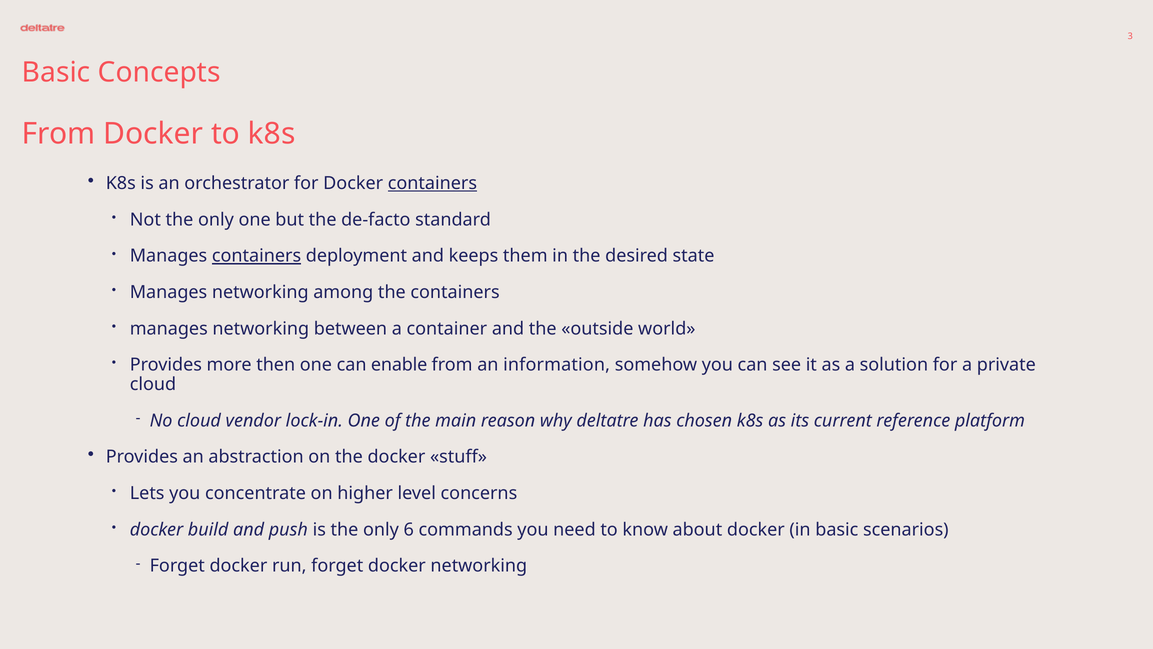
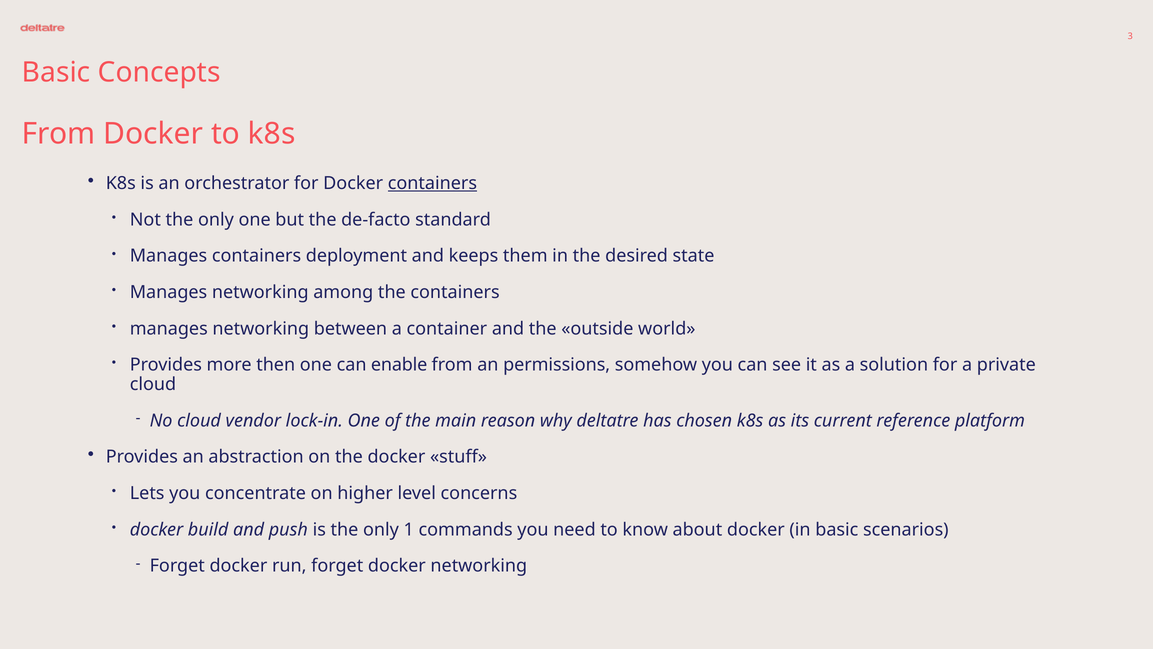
containers underline: present -> none (257, 256)
information: information -> permissions (557, 365)
6: 6 -> 1 (409, 529)
